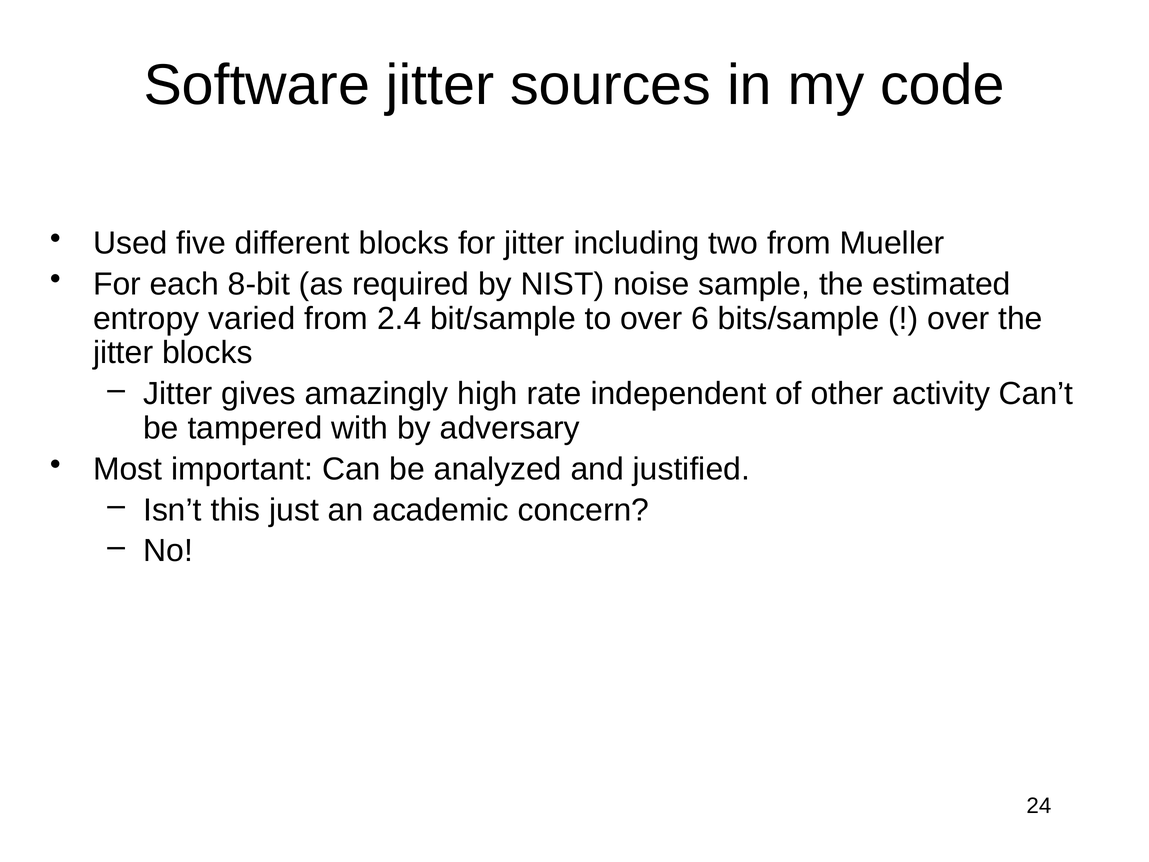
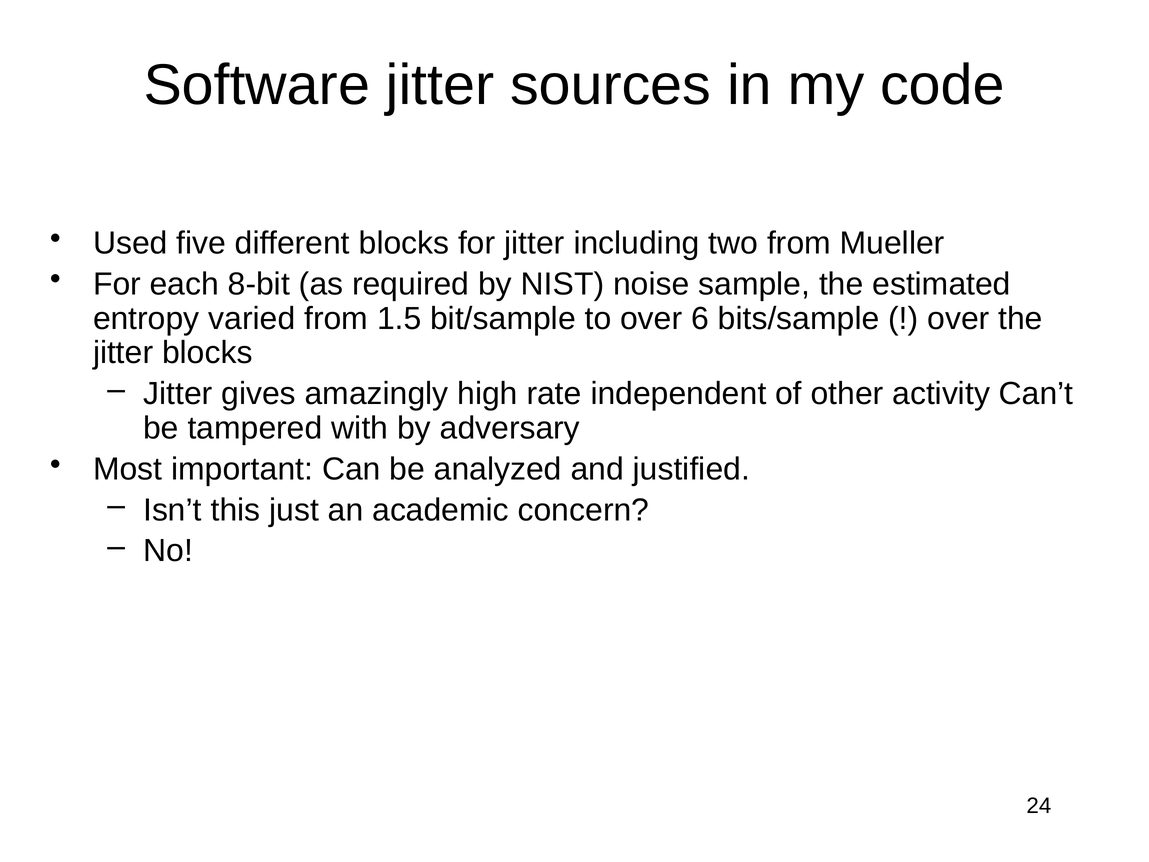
2.4: 2.4 -> 1.5 (399, 318)
